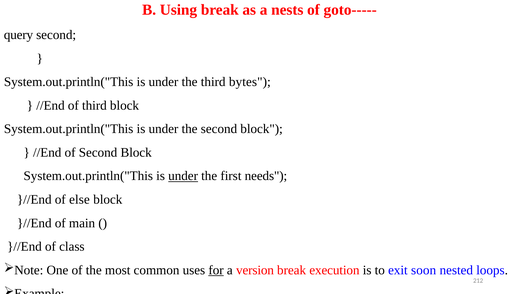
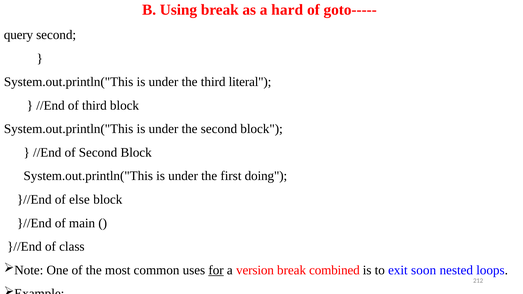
nests: nests -> hard (287, 10)
bytes: bytes -> literal (250, 82)
under underline: present -> none (183, 176)
needs: needs -> doing (266, 176)
execution: execution -> combined (334, 270)
